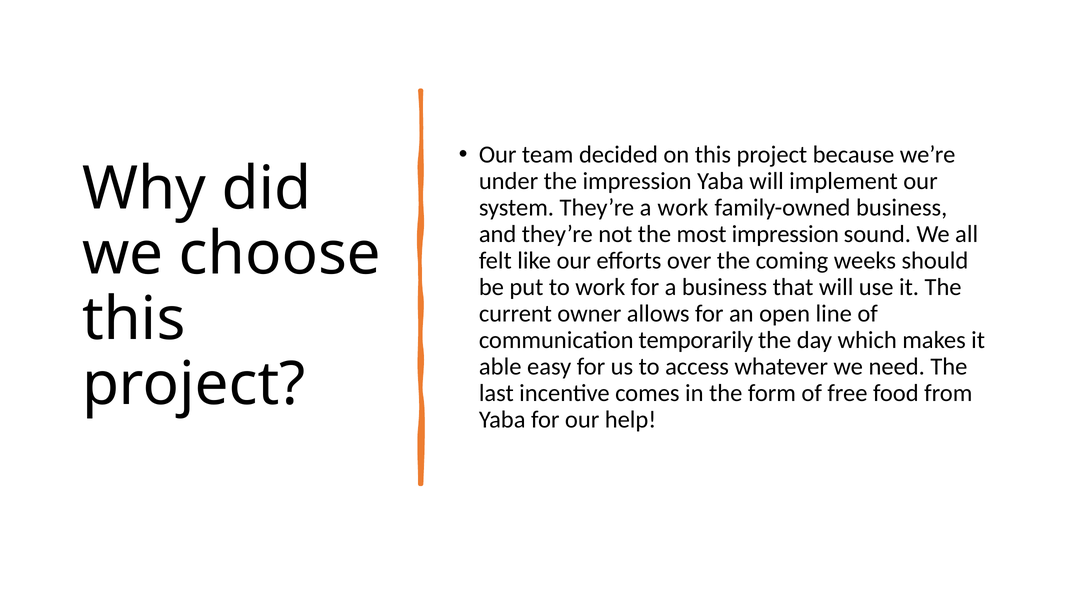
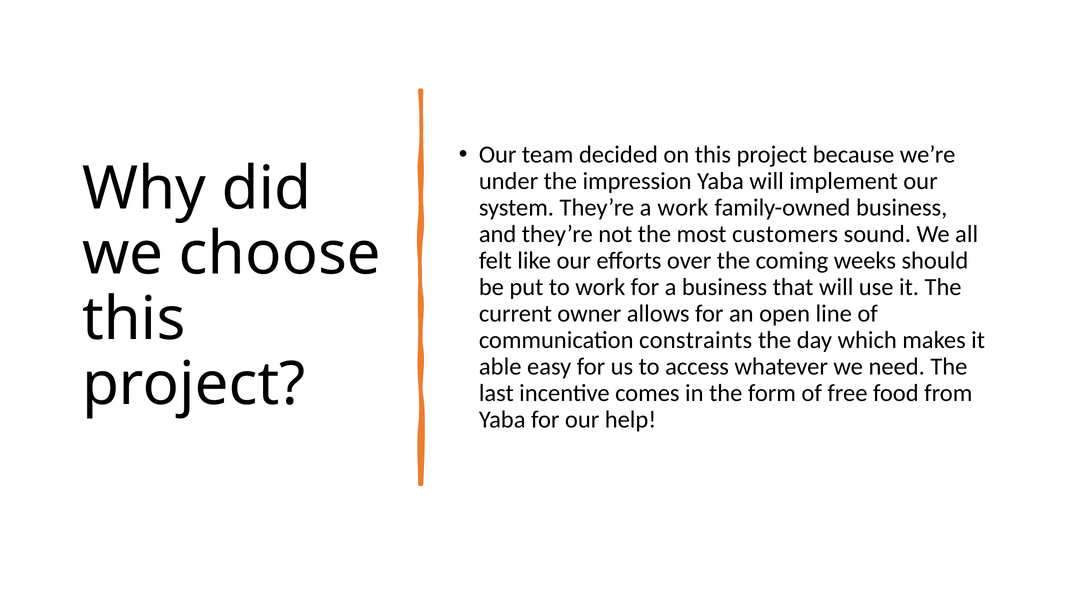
most impression: impression -> customers (785, 234)
temporarily: temporarily -> constraints (696, 340)
